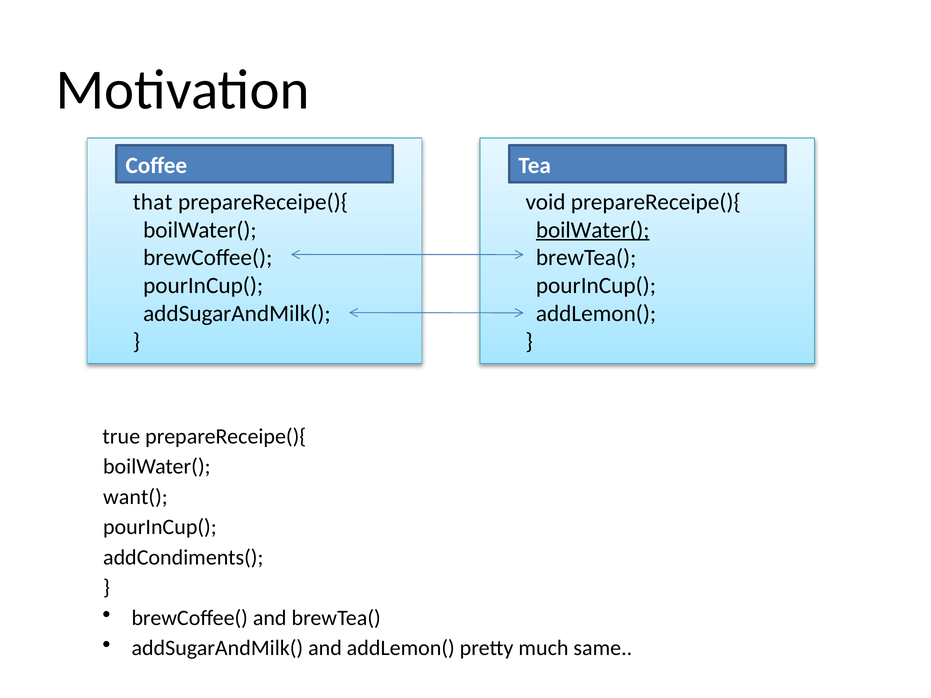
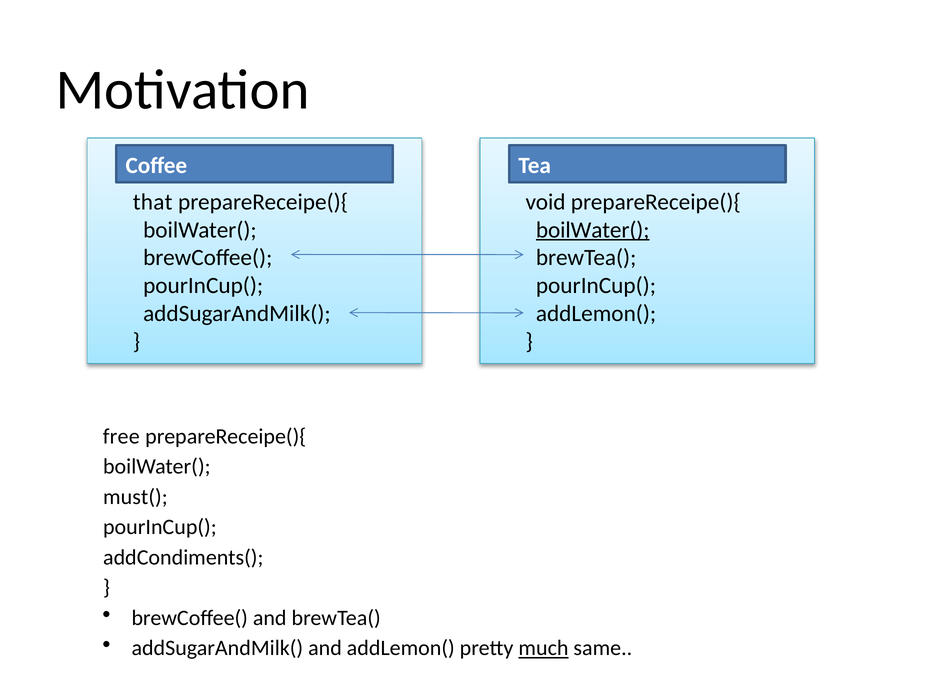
true: true -> free (121, 437)
want(: want( -> must( (135, 497)
much underline: none -> present (543, 648)
